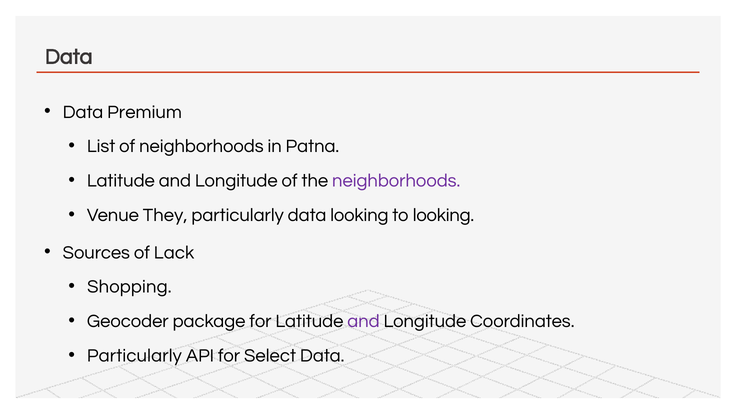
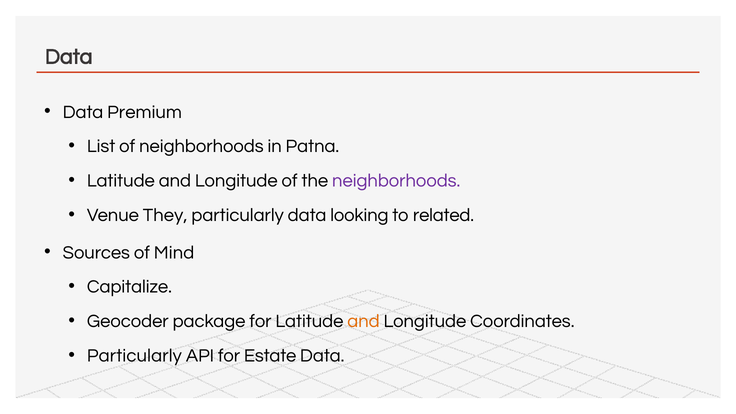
to looking: looking -> related (443, 215)
Lack: Lack -> Mind (174, 252)
Shopping: Shopping -> Capitalize (129, 287)
and colour: purple -> orange (364, 321)
Select: Select -> Estate (270, 356)
